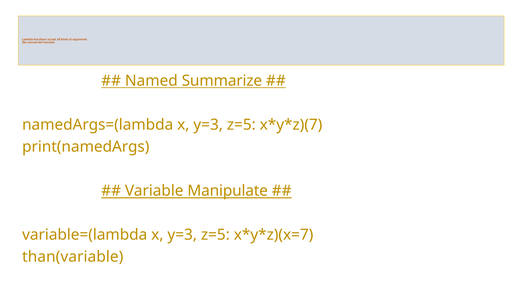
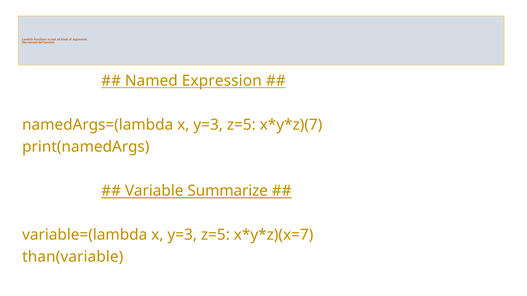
Summarize: Summarize -> Expression (222, 81)
Manipulate: Manipulate -> Summarize (228, 191)
